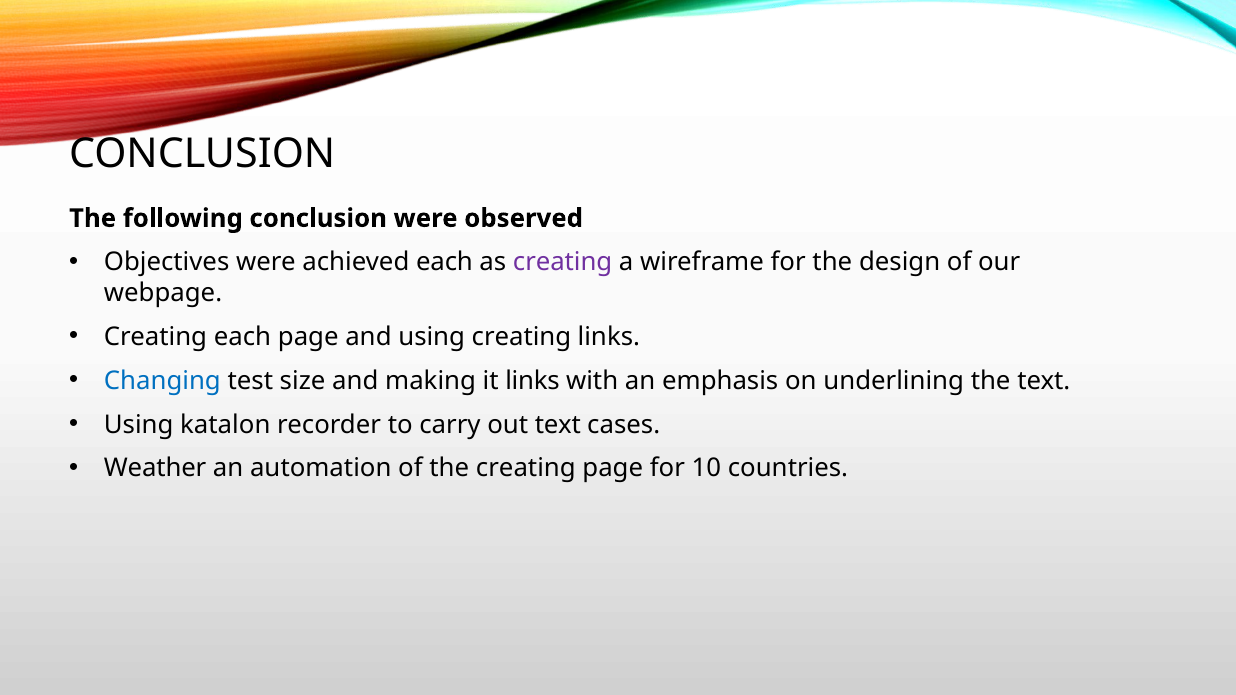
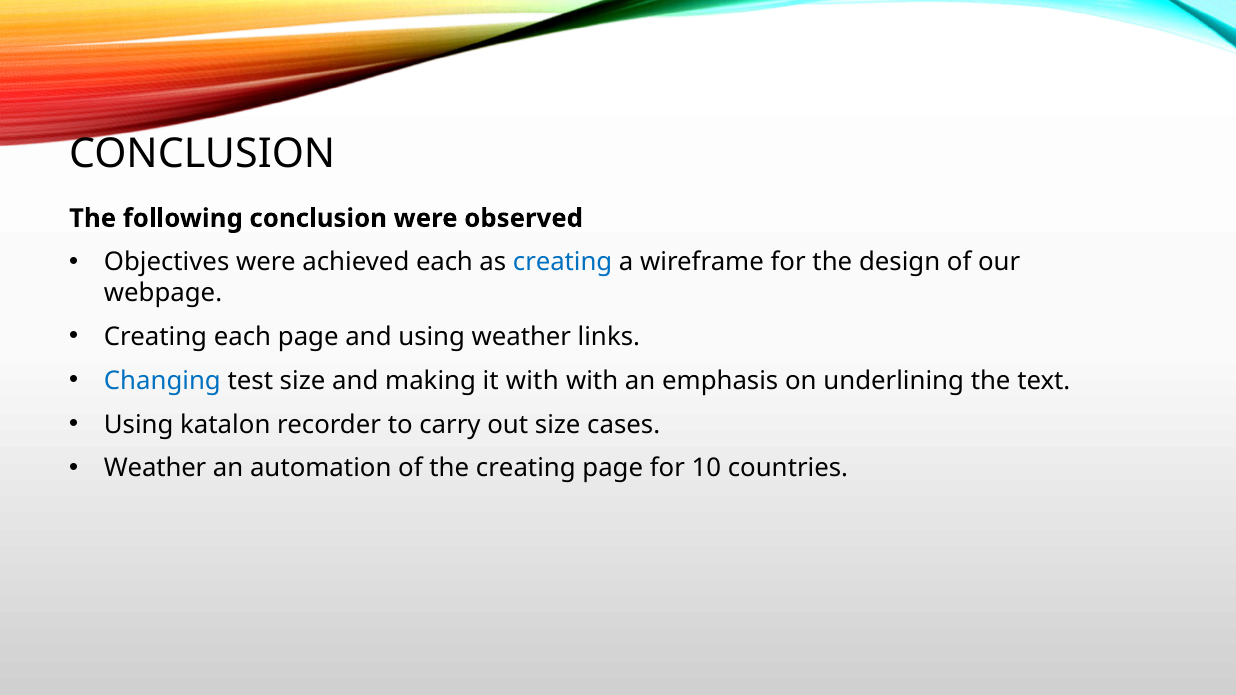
creating colour: purple -> blue (563, 262)
using creating: creating -> weather (521, 337)
it links: links -> with (532, 381)
out text: text -> size (558, 425)
